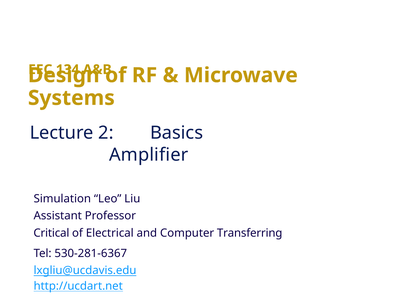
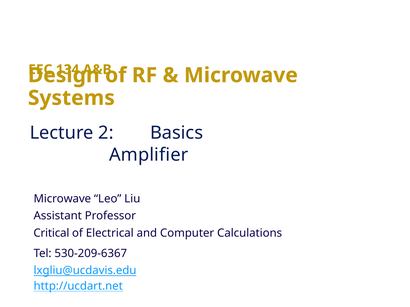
Simulation: Simulation -> Microwave (62, 199)
Transferring: Transferring -> Calculations (250, 233)
530-281-6367: 530-281-6367 -> 530-209-6367 (91, 254)
